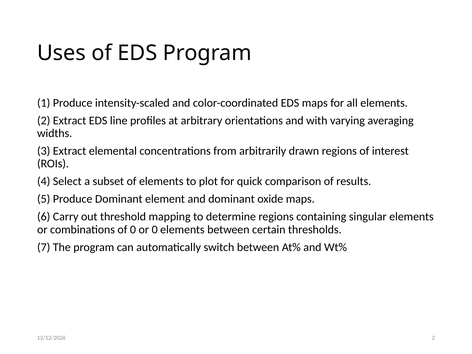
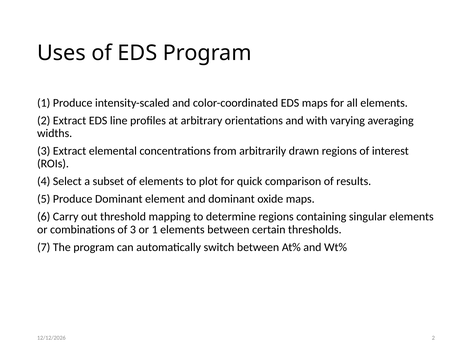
of 0: 0 -> 3 (133, 230)
or 0: 0 -> 1 (155, 230)
